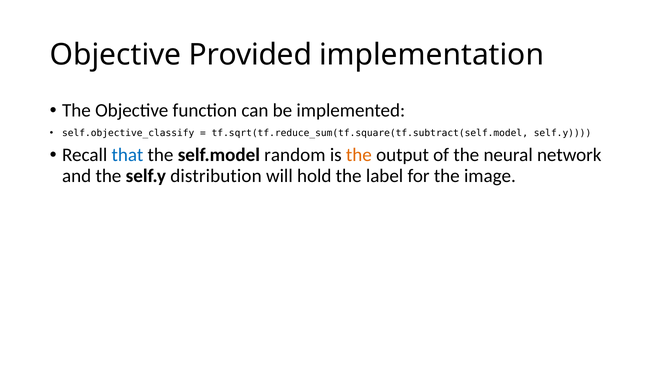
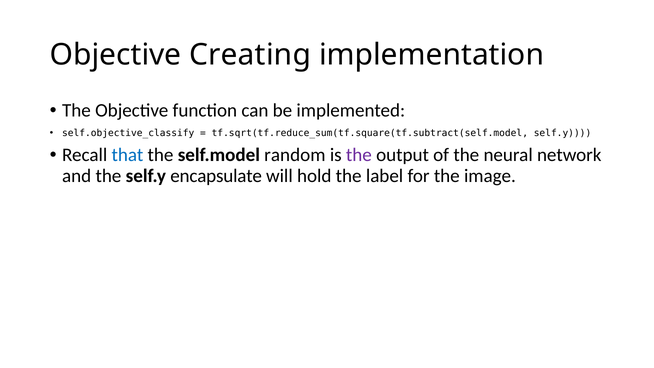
Provided: Provided -> Creating (250, 55)
the colour: orange -> purple (359, 155)
distribution: distribution -> encapsulate (216, 176)
